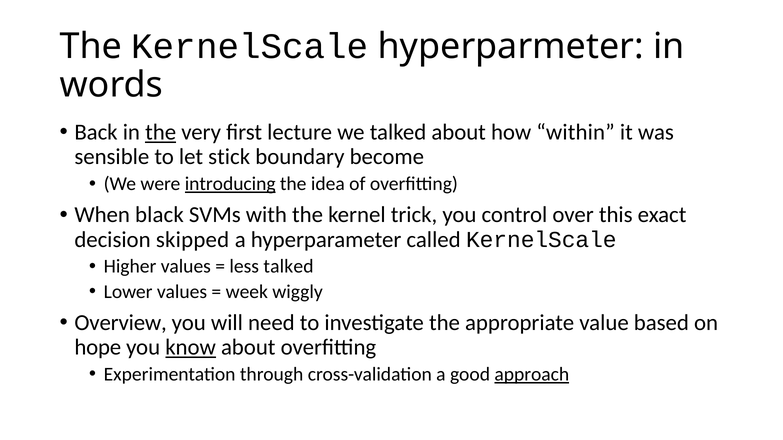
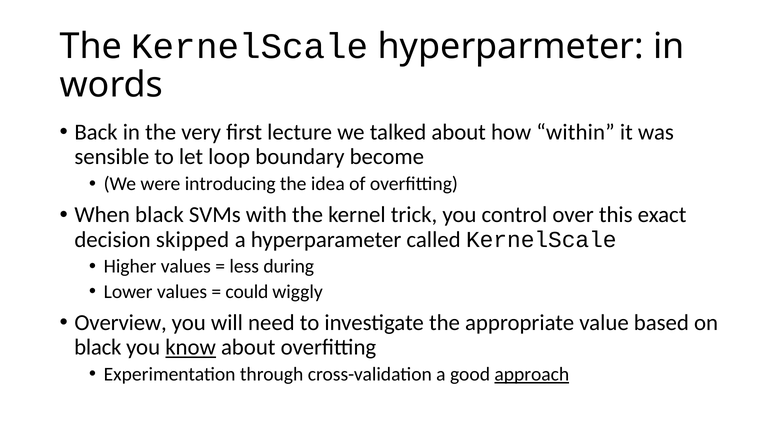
the underline: present -> none (161, 132)
stick: stick -> loop (229, 157)
introducing underline: present -> none (230, 184)
less talked: talked -> during (289, 267)
week: week -> could (247, 292)
hope: hope -> black (98, 348)
